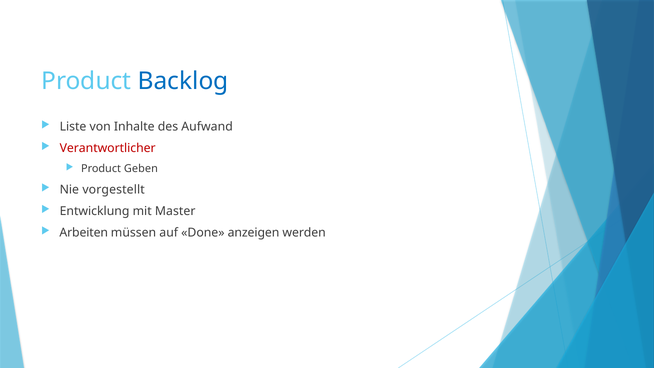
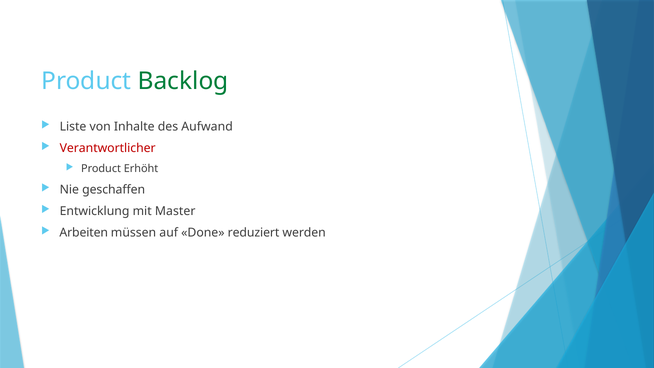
Backlog colour: blue -> green (183, 81)
Geben: Geben -> Erhöht (141, 169)
vorgestellt: vorgestellt -> geschaffen (114, 190)
anzeigen: anzeigen -> reduziert (254, 233)
